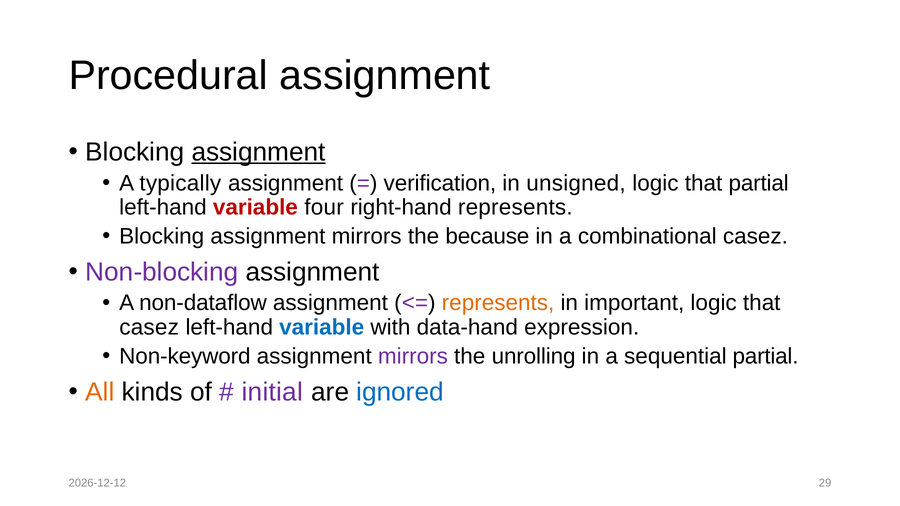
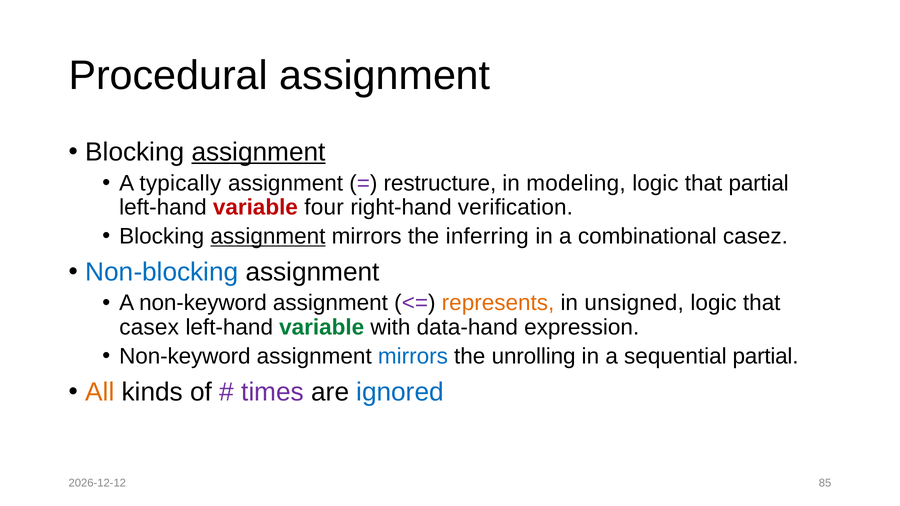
verification: verification -> restructure (440, 183)
unsigned: unsigned -> modeling (576, 183)
right-hand represents: represents -> verification (515, 207)
assignment underline: none -> present (268, 236)
because: because -> inferring (487, 236)
Non-blocking colour: purple -> blue (162, 272)
A non-dataflow: non-dataflow -> non-keyword (203, 303)
important: important -> unsigned (634, 303)
casez: casez -> casex (149, 327)
variable colour: blue -> green (322, 327)
mirrors colour: purple -> blue (413, 356)
initial: initial -> times (273, 392)
29: 29 -> 85 (825, 483)
